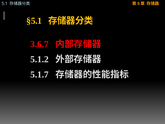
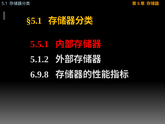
3.6.7: 3.6.7 -> 5.5.1 (40, 44)
5.1.7: 5.1.7 -> 6.9.8 (40, 74)
